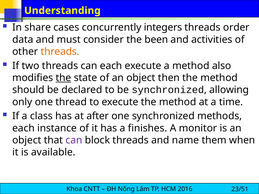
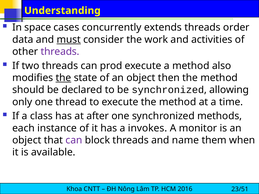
share: share -> space (38, 27)
integers: integers -> extends (163, 27)
must underline: none -> present (69, 40)
been: been -> work (156, 40)
threads colour: orange -> purple (60, 52)
can each: each -> prod (111, 66)
finishes: finishes -> invokes (148, 128)
